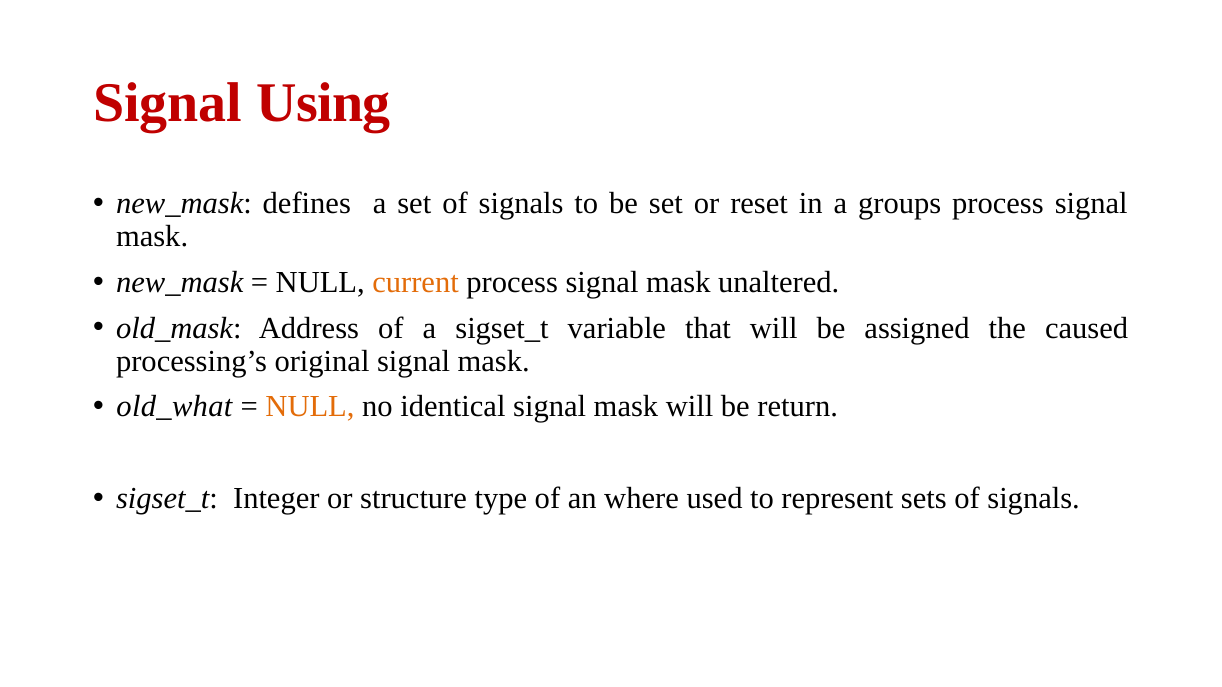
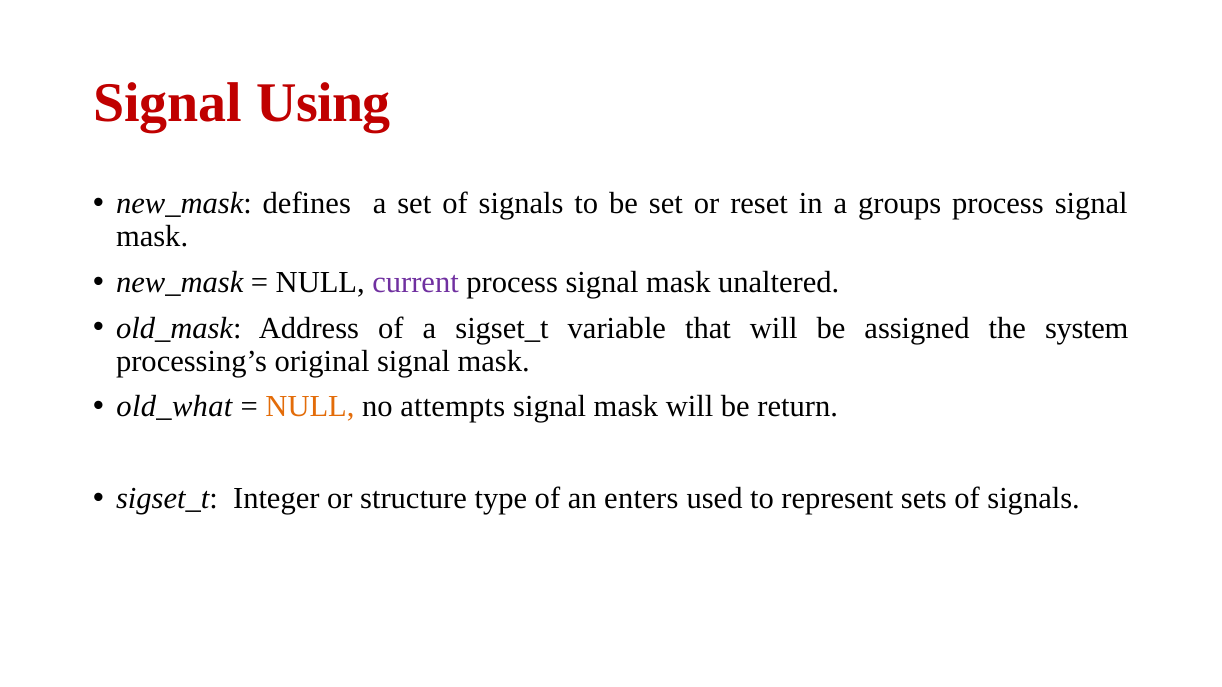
current colour: orange -> purple (416, 283)
caused: caused -> system (1087, 328)
identical: identical -> attempts (453, 407)
where: where -> enters (641, 498)
